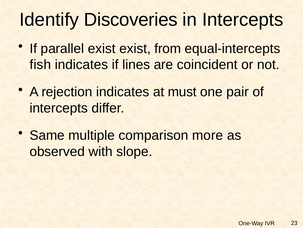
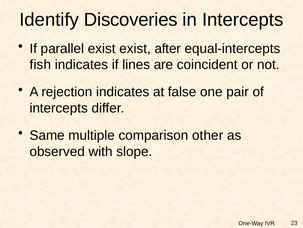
from: from -> after (168, 48)
must: must -> false (182, 92)
more: more -> other (208, 135)
